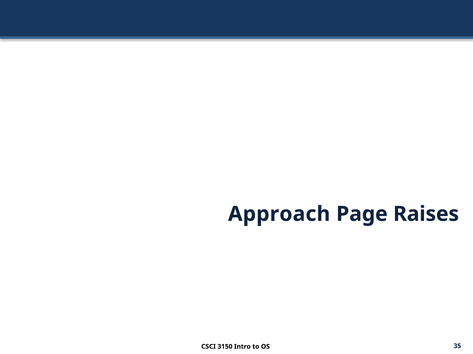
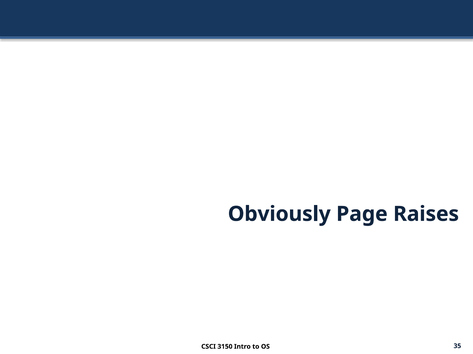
Approach: Approach -> Obviously (279, 214)
